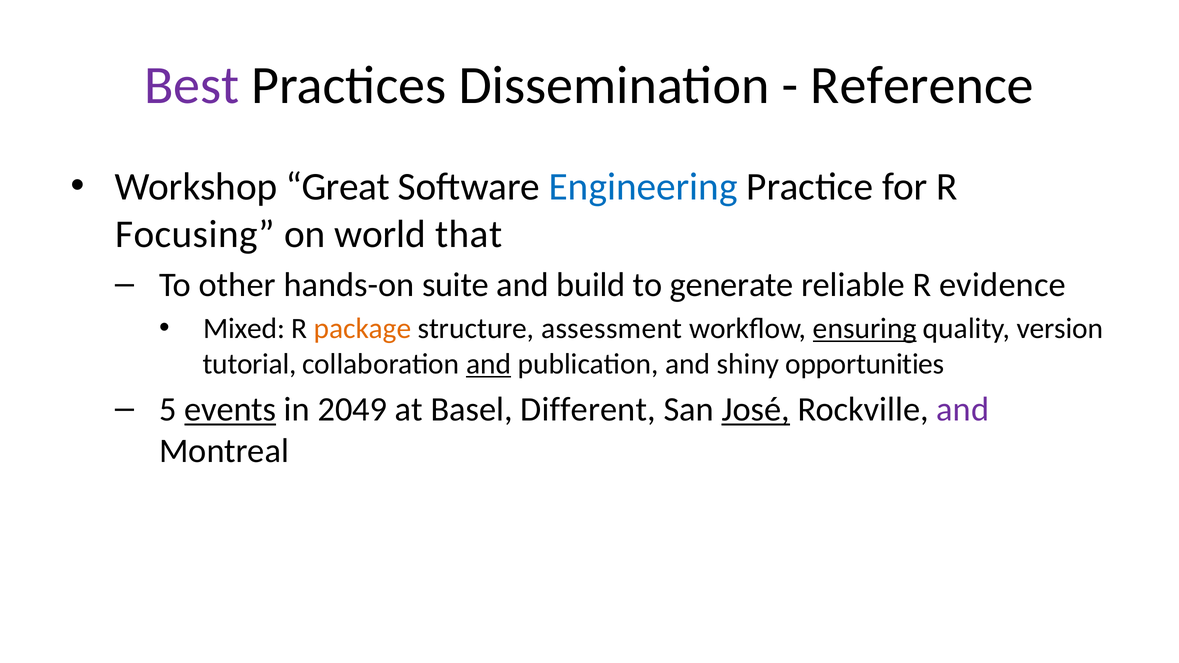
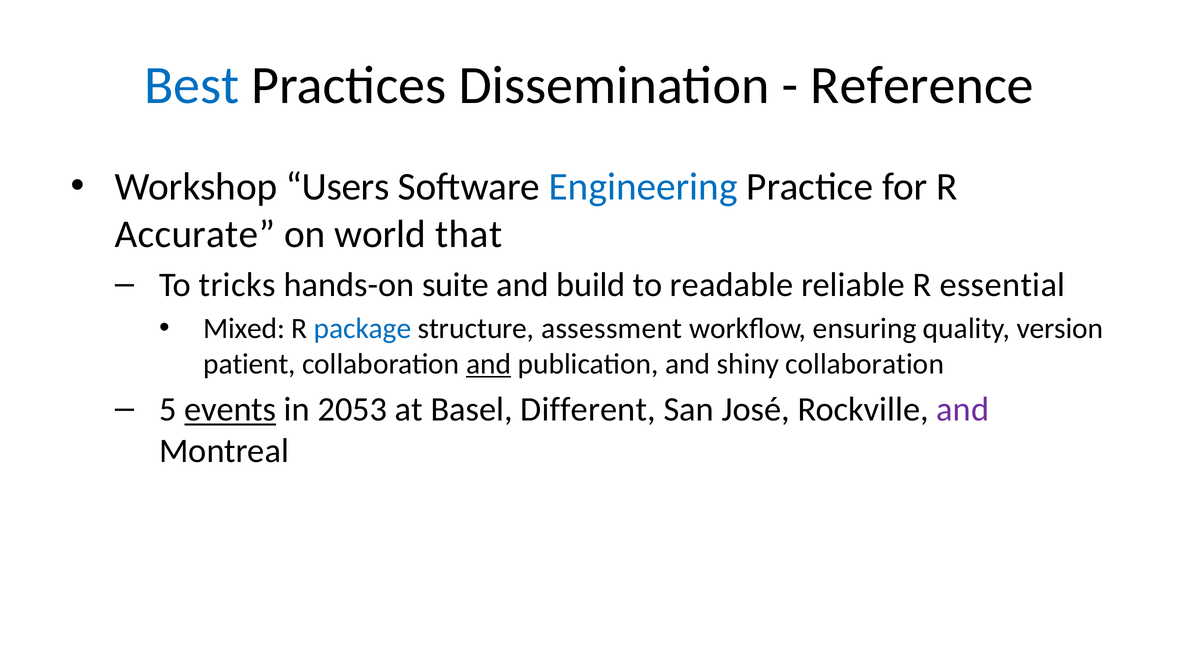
Best colour: purple -> blue (192, 86)
Great: Great -> Users (338, 187)
Focusing: Focusing -> Accurate (195, 234)
other: other -> tricks (237, 285)
generate: generate -> readable (732, 285)
evidence: evidence -> essential (1003, 285)
package colour: orange -> blue (363, 329)
ensuring underline: present -> none (865, 329)
tutorial: tutorial -> patient (250, 364)
shiny opportunities: opportunities -> collaboration (865, 364)
2049: 2049 -> 2053 (352, 410)
José underline: present -> none (756, 410)
